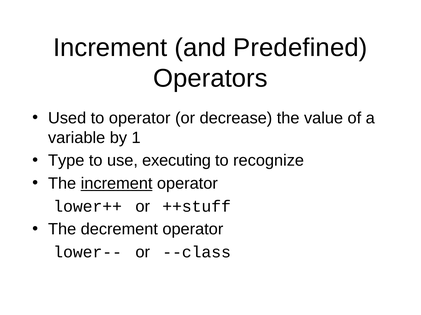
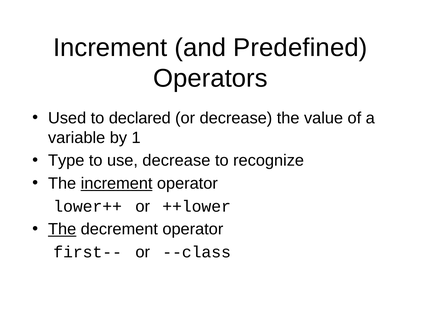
to operator: operator -> declared (140, 118)
use executing: executing -> decrease (176, 161)
++stuff: ++stuff -> ++lower (197, 207)
The underline: none -> present (62, 230)
lower--: lower-- -> first-- (88, 253)
